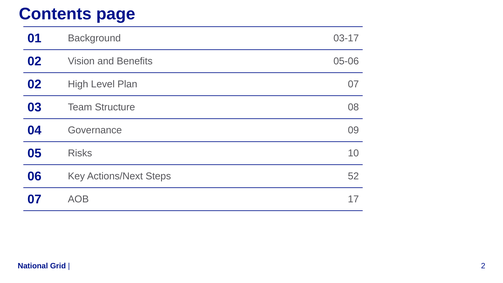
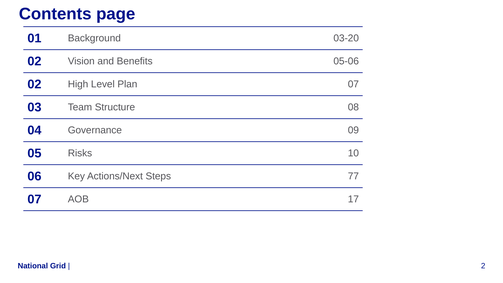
03-17: 03-17 -> 03-20 (346, 38)
52: 52 -> 77 (353, 176)
